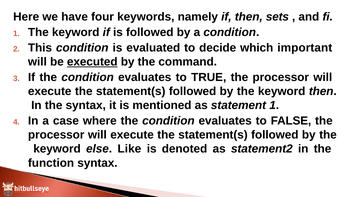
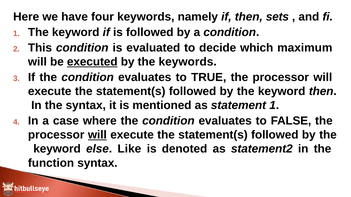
important: important -> maximum (305, 48)
the command: command -> keywords (188, 62)
will underline: none -> present (97, 135)
